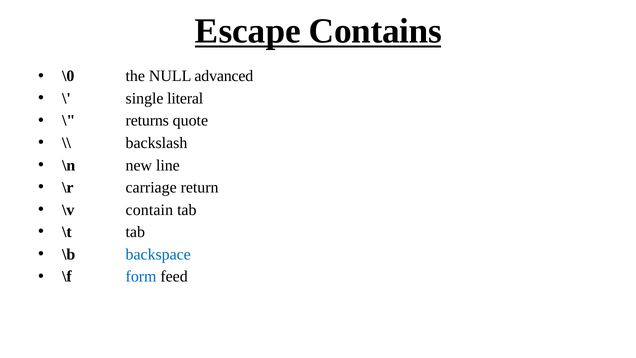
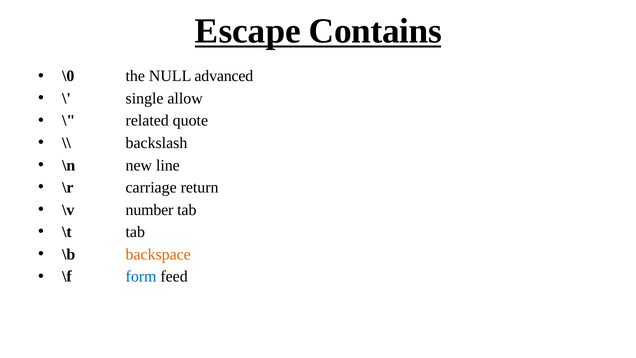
literal: literal -> allow (185, 98)
returns: returns -> related (147, 121)
contain: contain -> number (149, 210)
backspace colour: blue -> orange (158, 254)
